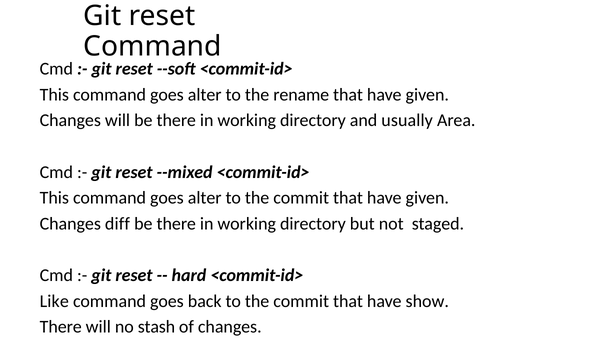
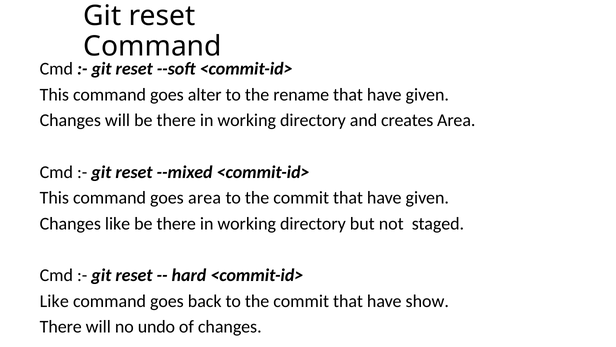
usually: usually -> creates (407, 120)
alter: alter -> area (205, 198)
Changes diff: diff -> like (118, 223)
stash: stash -> undo (156, 327)
